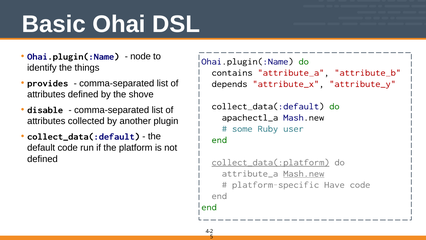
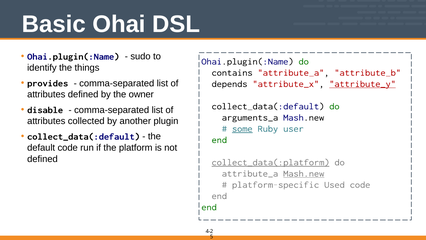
node: node -> sudo (141, 56)
attribute_y underline: none -> present (363, 84)
shove: shove -> owner (141, 94)
apachectl_a: apachectl_a -> arguments_a (250, 117)
some underline: none -> present (242, 128)
Have: Have -> Used (334, 184)
